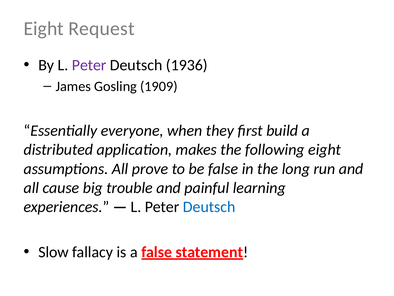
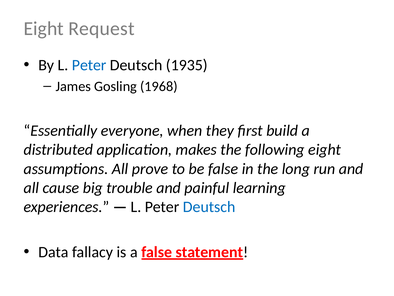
Peter colour: purple -> blue (89, 65)
1936: 1936 -> 1935 (187, 65)
1909: 1909 -> 1968 (159, 86)
Slow: Slow -> Data (53, 252)
